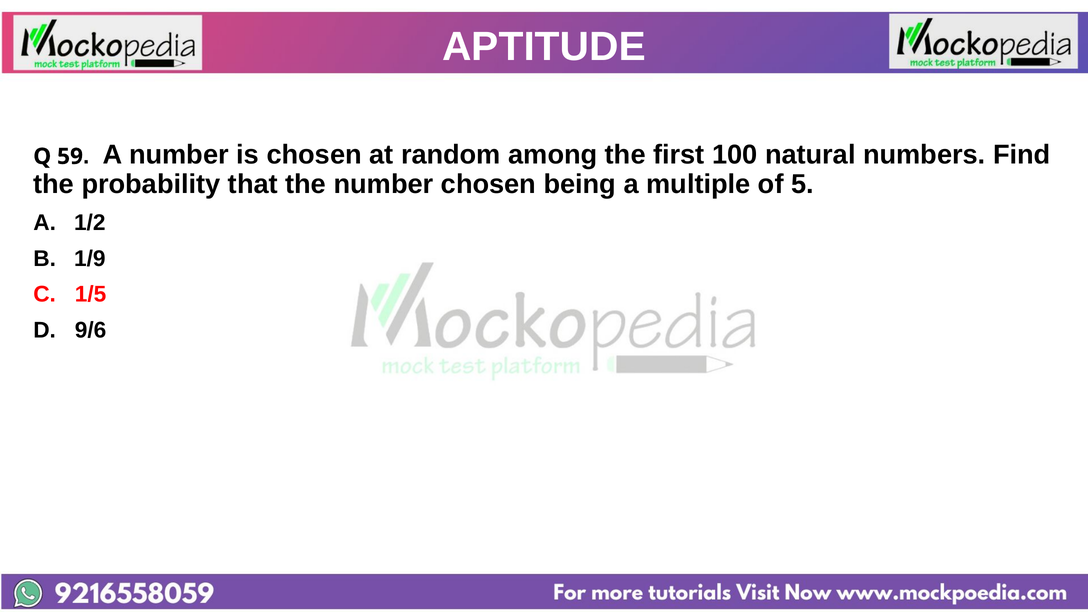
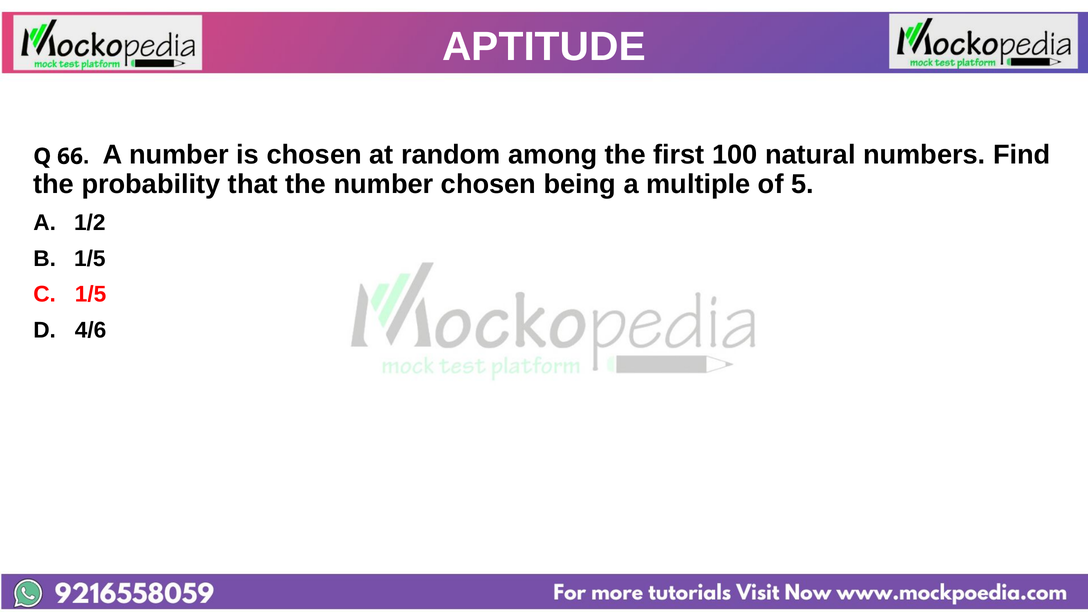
59: 59 -> 66 (70, 156)
1/9: 1/9 -> 1/5 (90, 259)
9/6: 9/6 -> 4/6 (91, 330)
